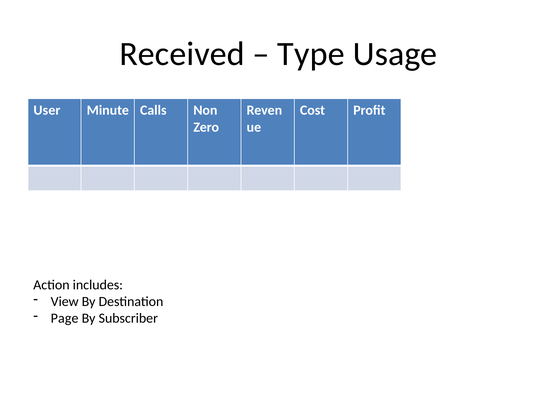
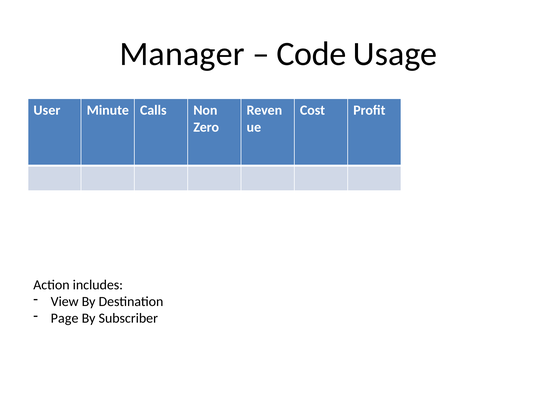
Received: Received -> Manager (182, 54)
Type: Type -> Code (311, 54)
